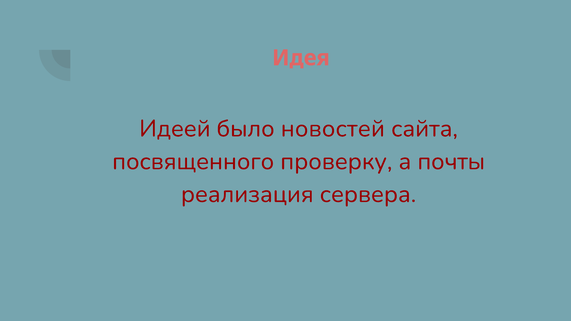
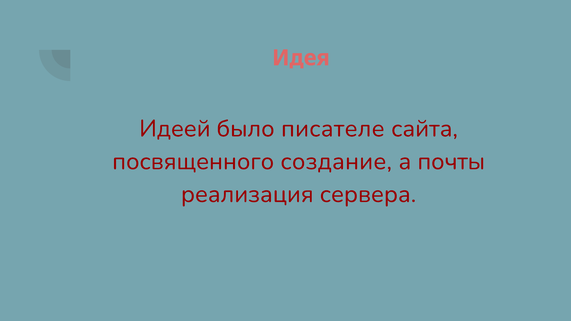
новостей: новостей -> писателе (333, 129)
проверку: проверку -> создание (336, 161)
